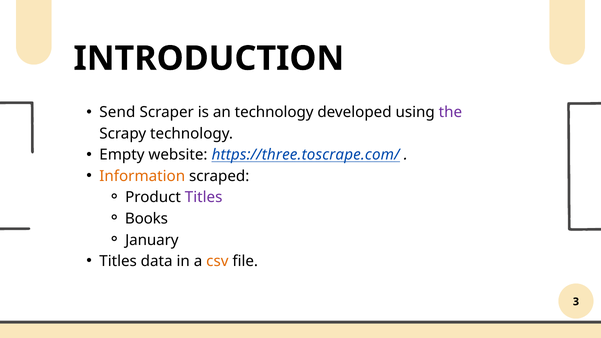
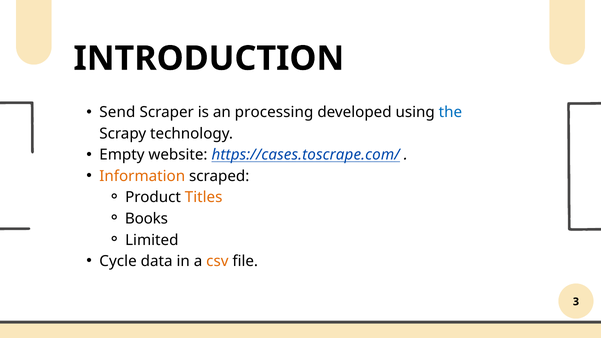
an technology: technology -> processing (274, 112)
the colour: purple -> blue (450, 112)
https://three.toscrape.com/: https://three.toscrape.com/ -> https://cases.toscrape.com/ (306, 155)
Titles colour: purple -> orange (204, 197)
January: January -> Limited (152, 240)
Titles: Titles -> Cycle (118, 261)
